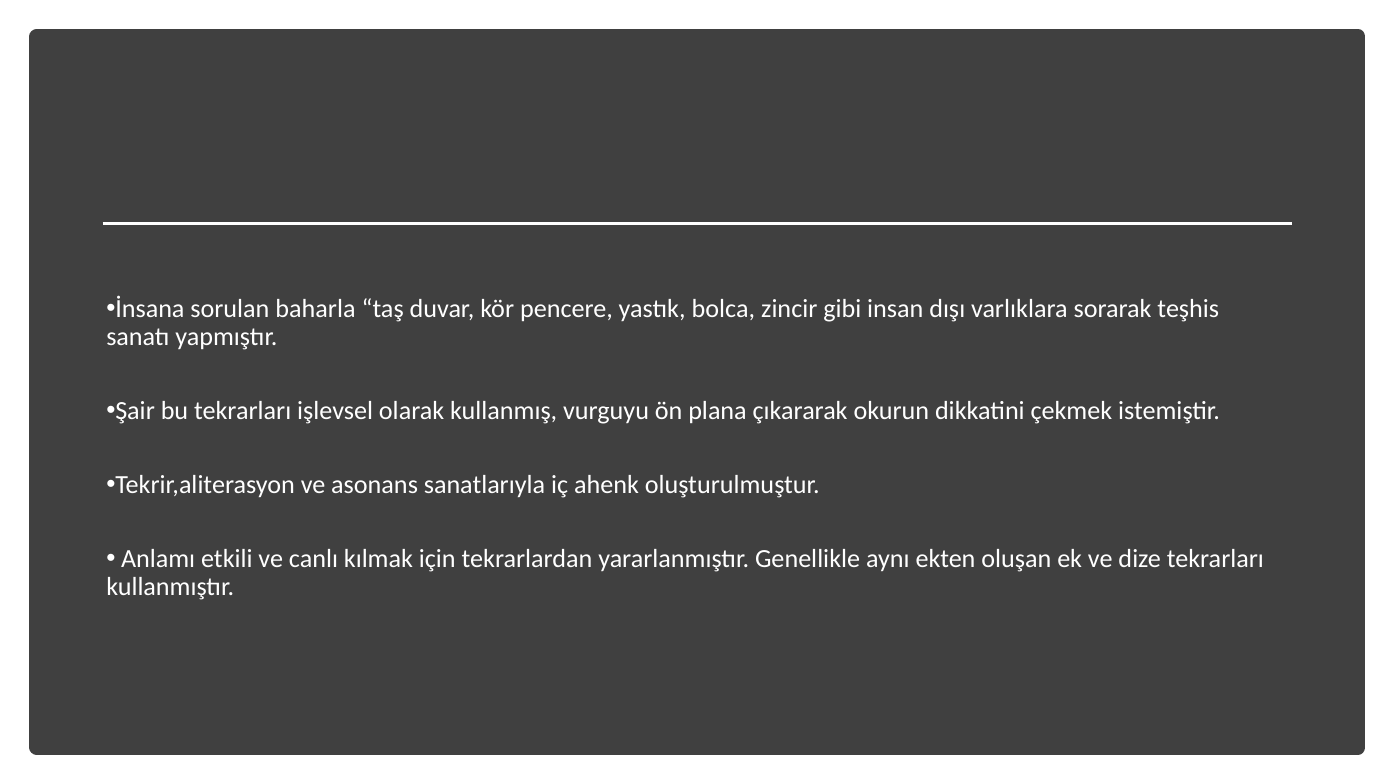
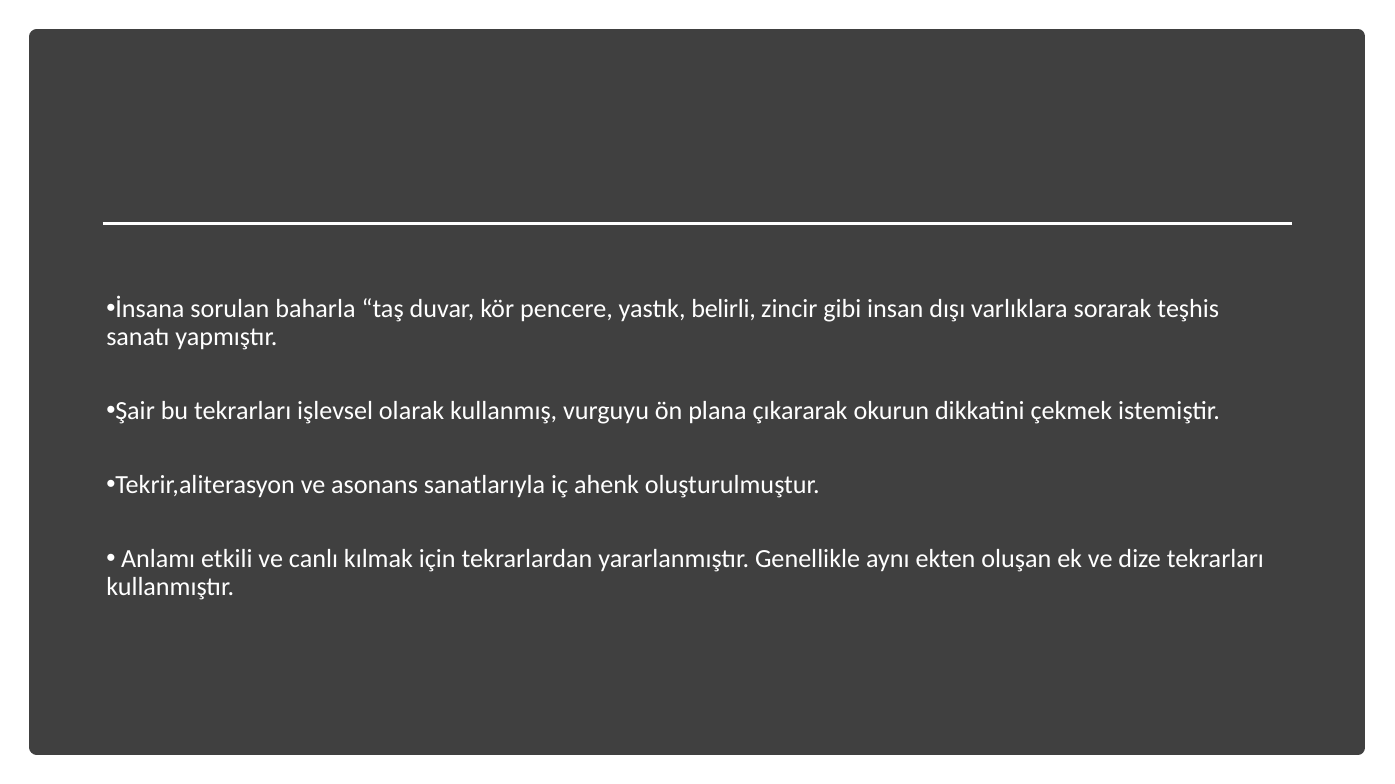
bolca: bolca -> belirli (724, 309)
